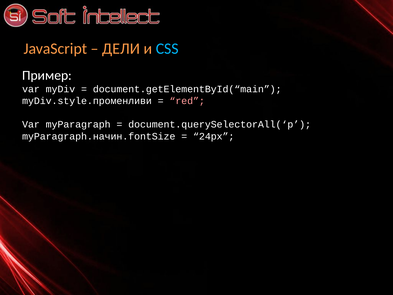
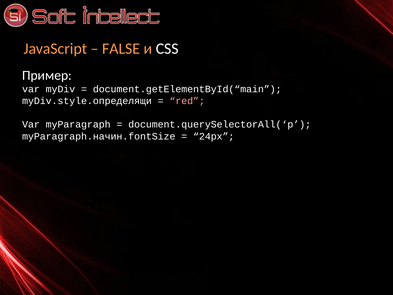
ДЕЛИ: ДЕЛИ -> FALSE (121, 49)
CSS colour: light blue -> white (167, 49)
myDiv.style.променливи: myDiv.style.променливи -> myDiv.style.определящи (87, 101)
